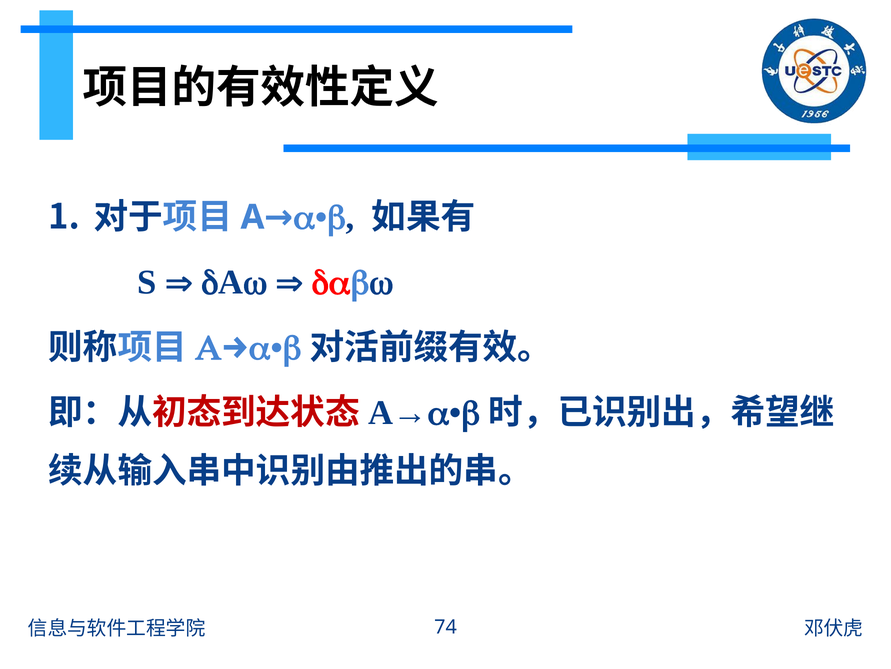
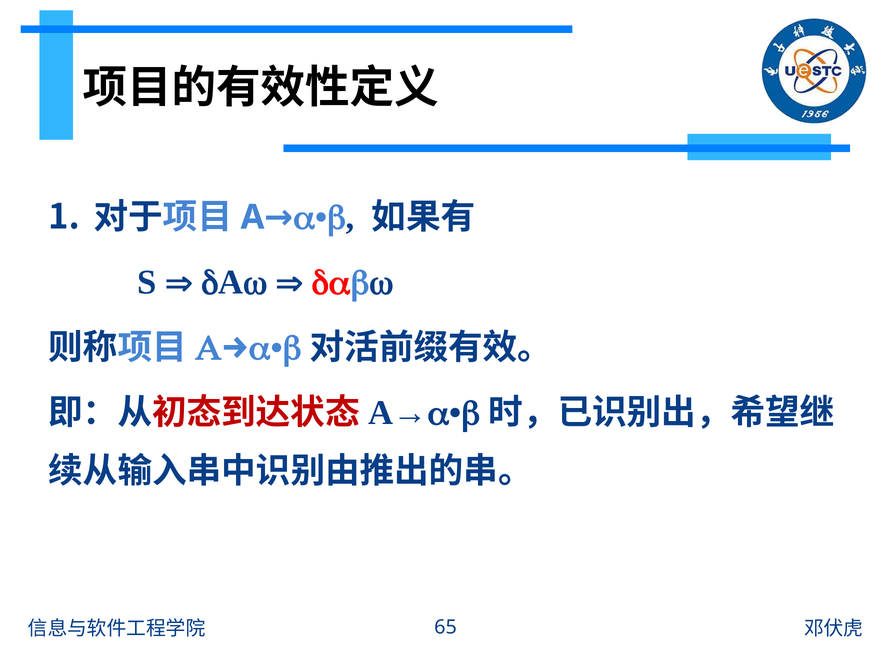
74: 74 -> 65 (446, 627)
